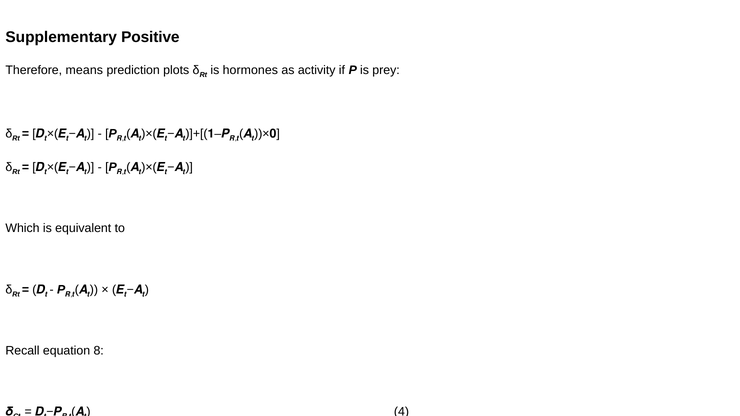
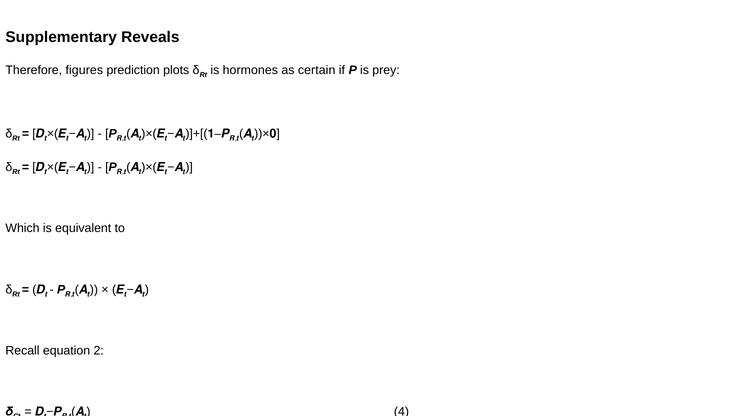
Positive: Positive -> Reveals (150, 37)
means: means -> figures (84, 70)
activity: activity -> certain (317, 70)
8: 8 -> 2 (99, 351)
